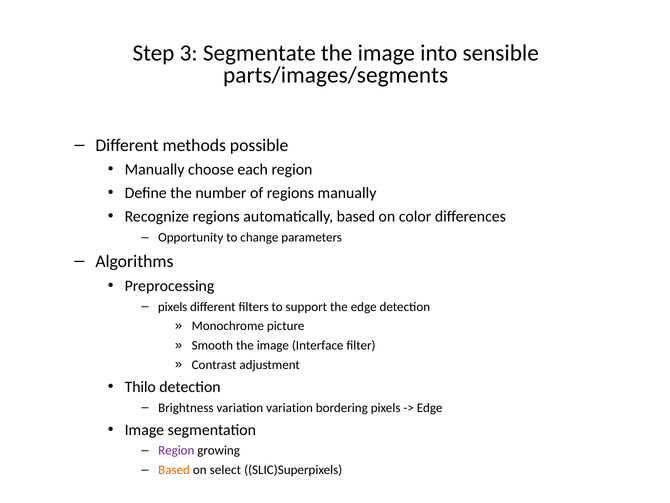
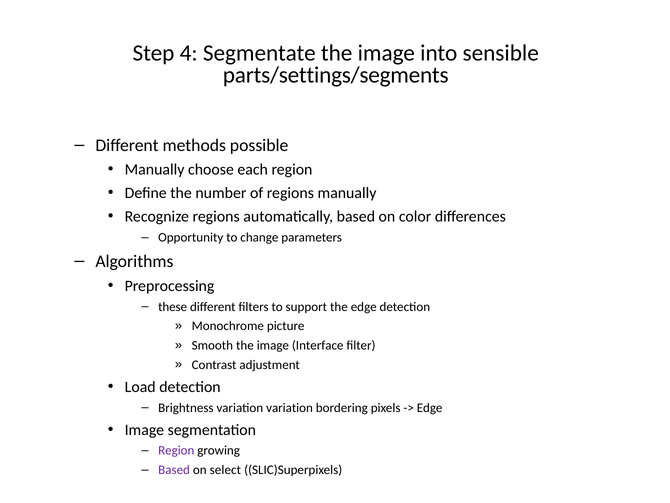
3: 3 -> 4 (189, 53)
parts/images/segments: parts/images/segments -> parts/settings/segments (336, 75)
pixels: pixels -> these (173, 306)
Thilo: Thilo -> Load (140, 387)
Based colour: orange -> purple (174, 470)
